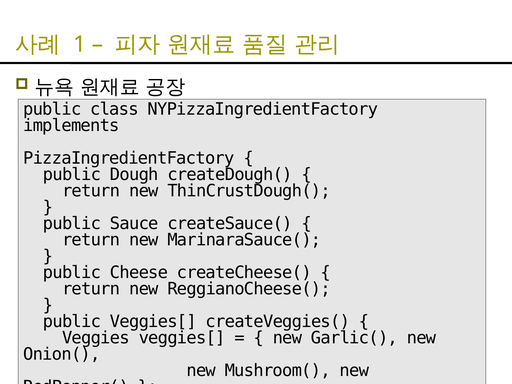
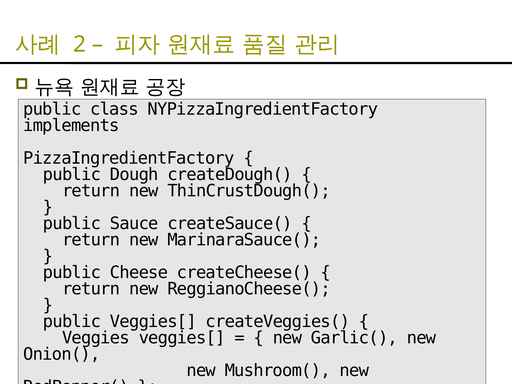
1: 1 -> 2 (80, 44)
